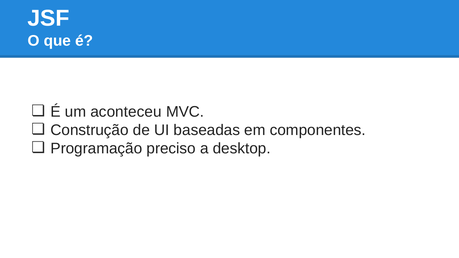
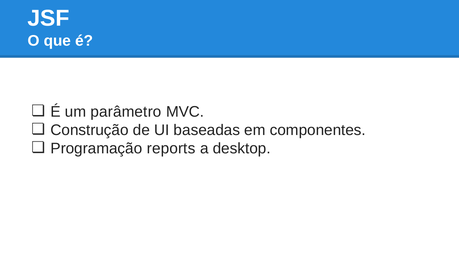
aconteceu: aconteceu -> parâmetro (126, 112)
preciso: preciso -> reports (171, 149)
